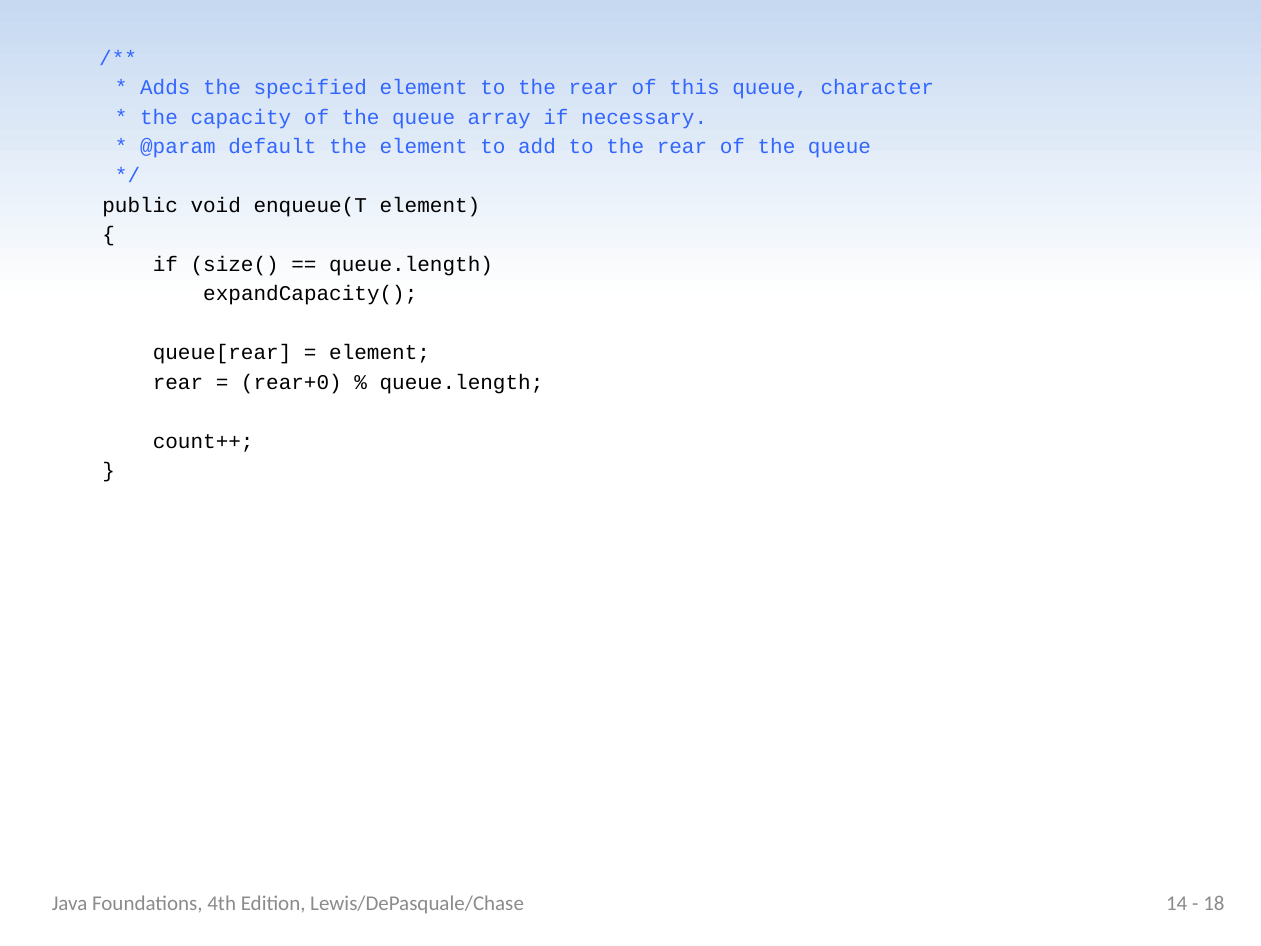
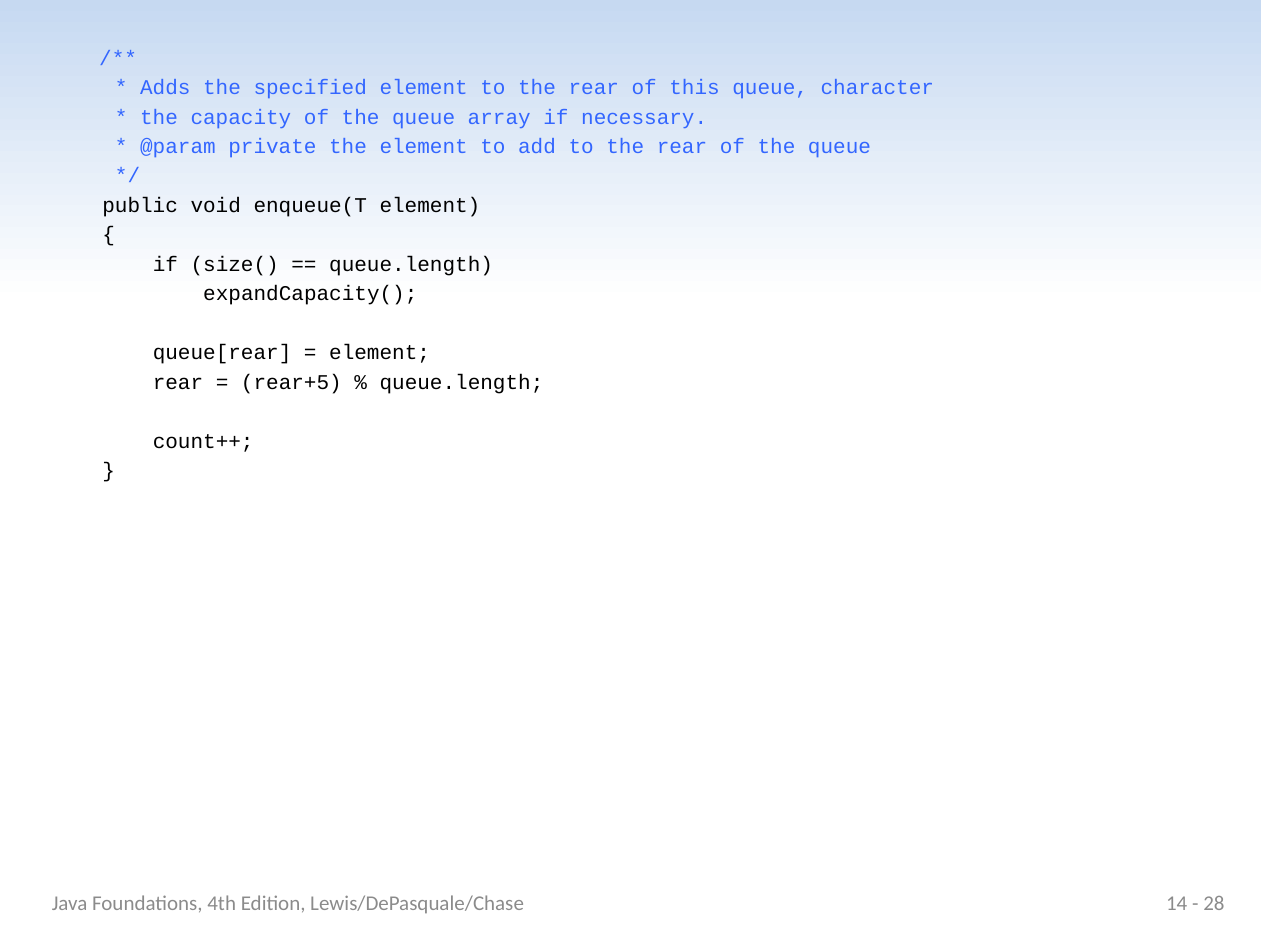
default: default -> private (272, 147)
rear+0: rear+0 -> rear+5 (291, 382)
18: 18 -> 28 (1214, 903)
